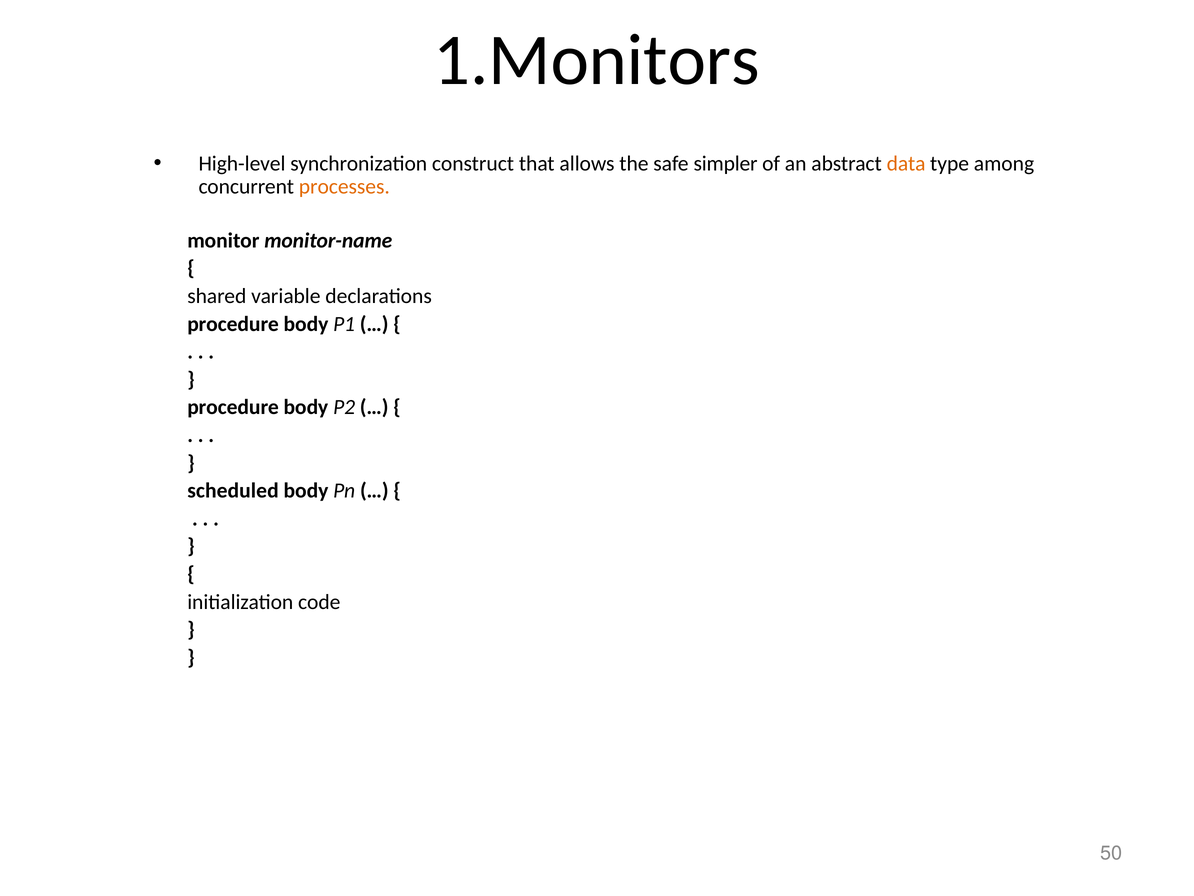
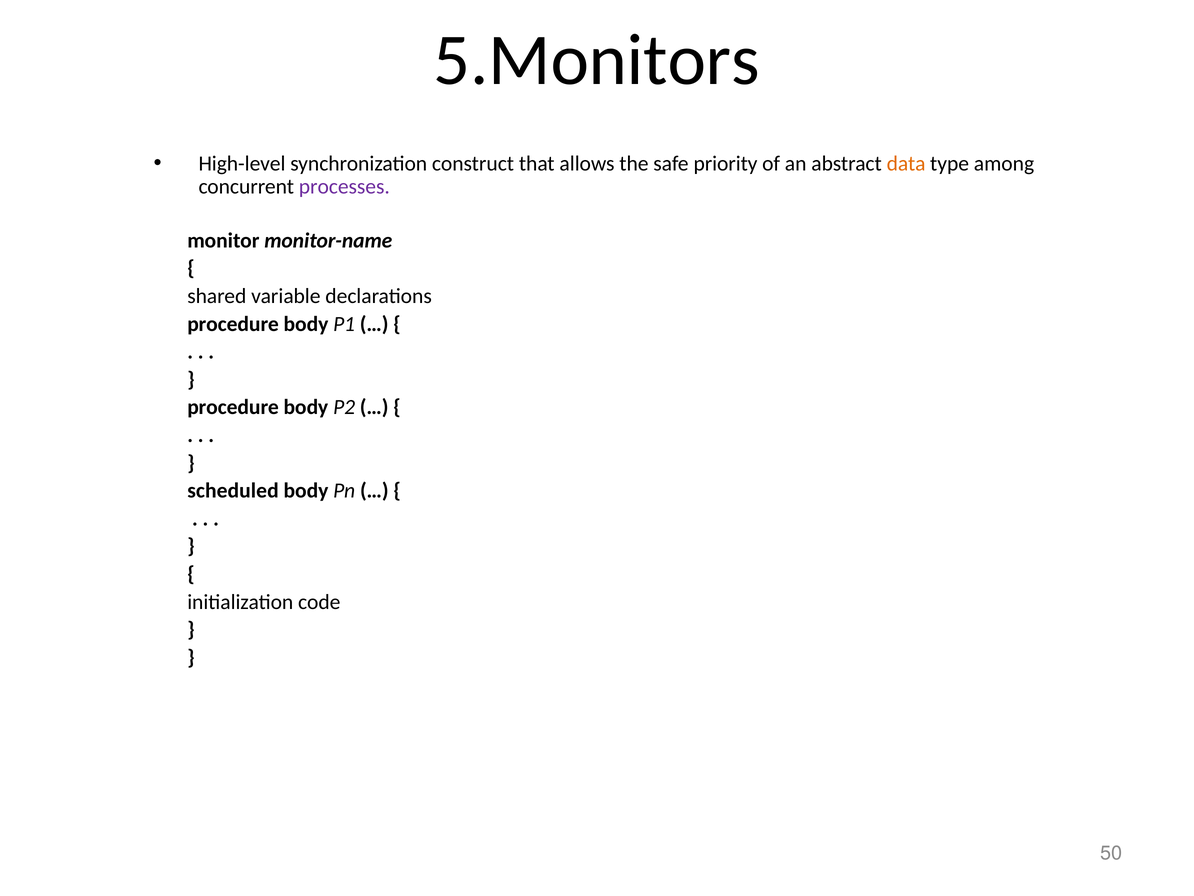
1.Monitors: 1.Monitors -> 5.Monitors (597, 60)
simpler: simpler -> priority (726, 163)
processes colour: orange -> purple (344, 187)
